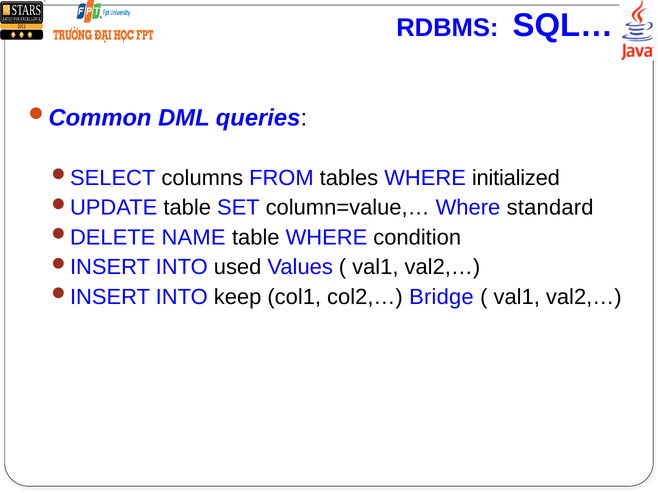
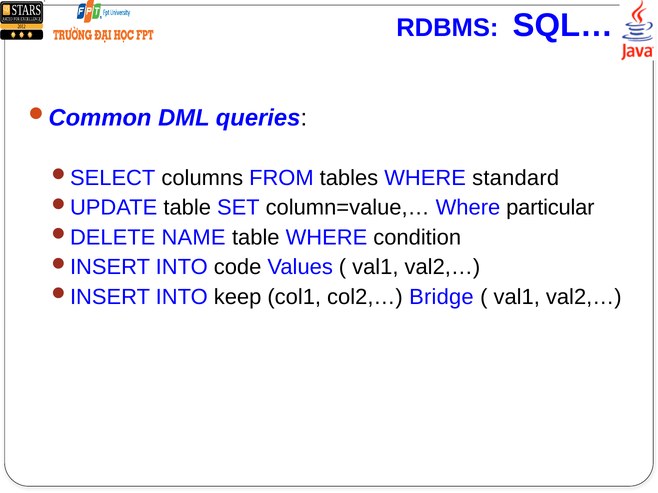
initialized: initialized -> standard (516, 178)
standard: standard -> particular (550, 208)
used: used -> code (238, 267)
